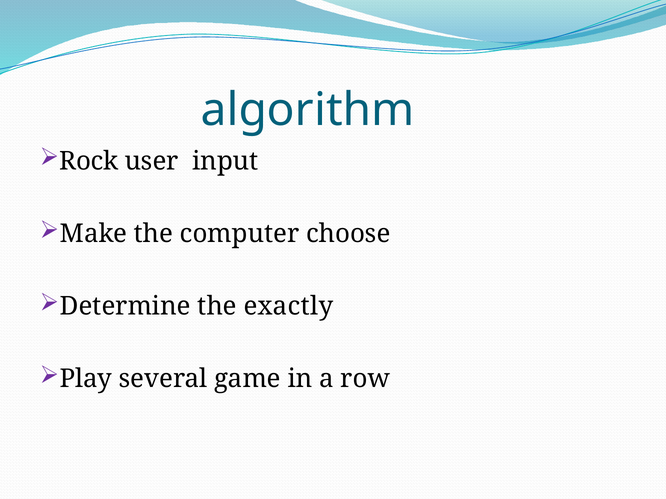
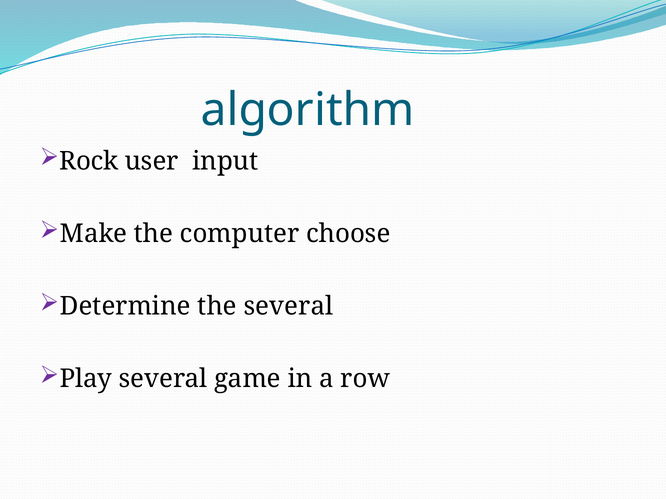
the exactly: exactly -> several (288, 307)
